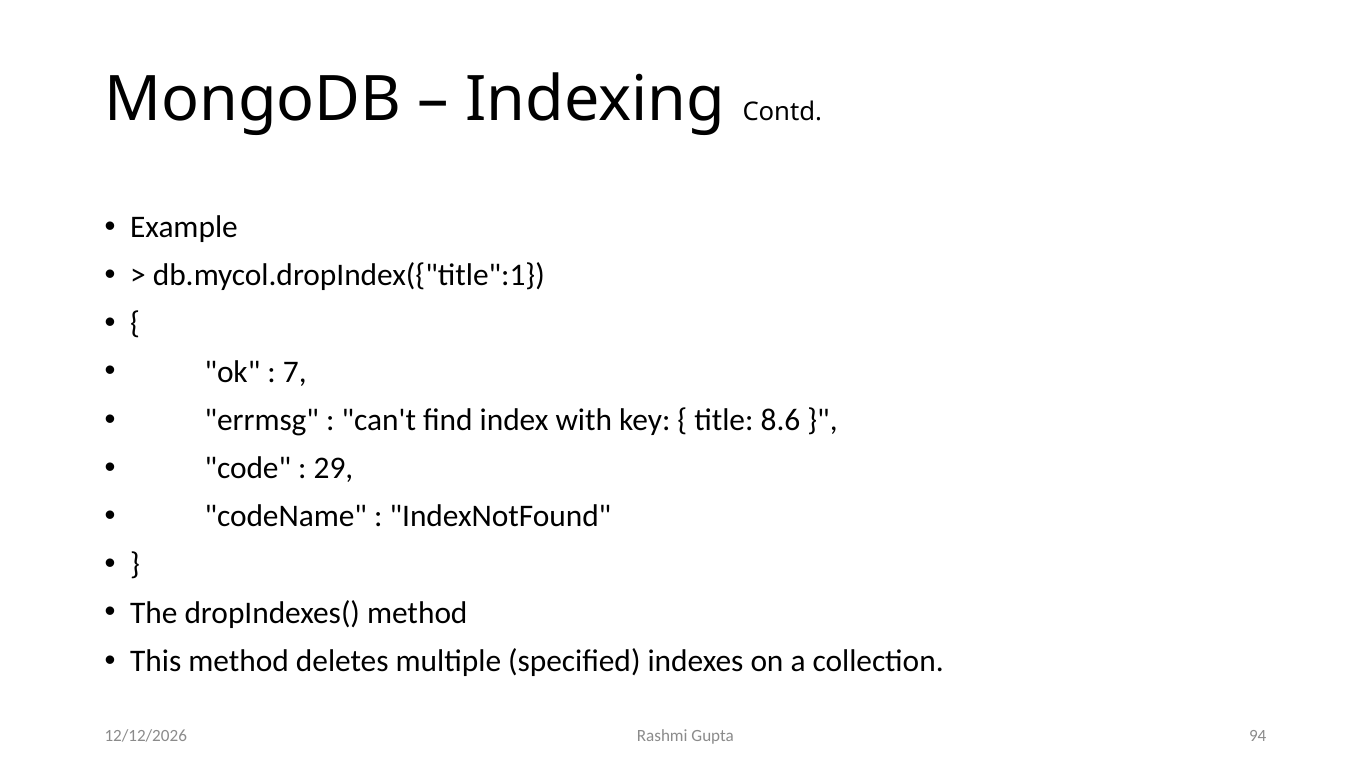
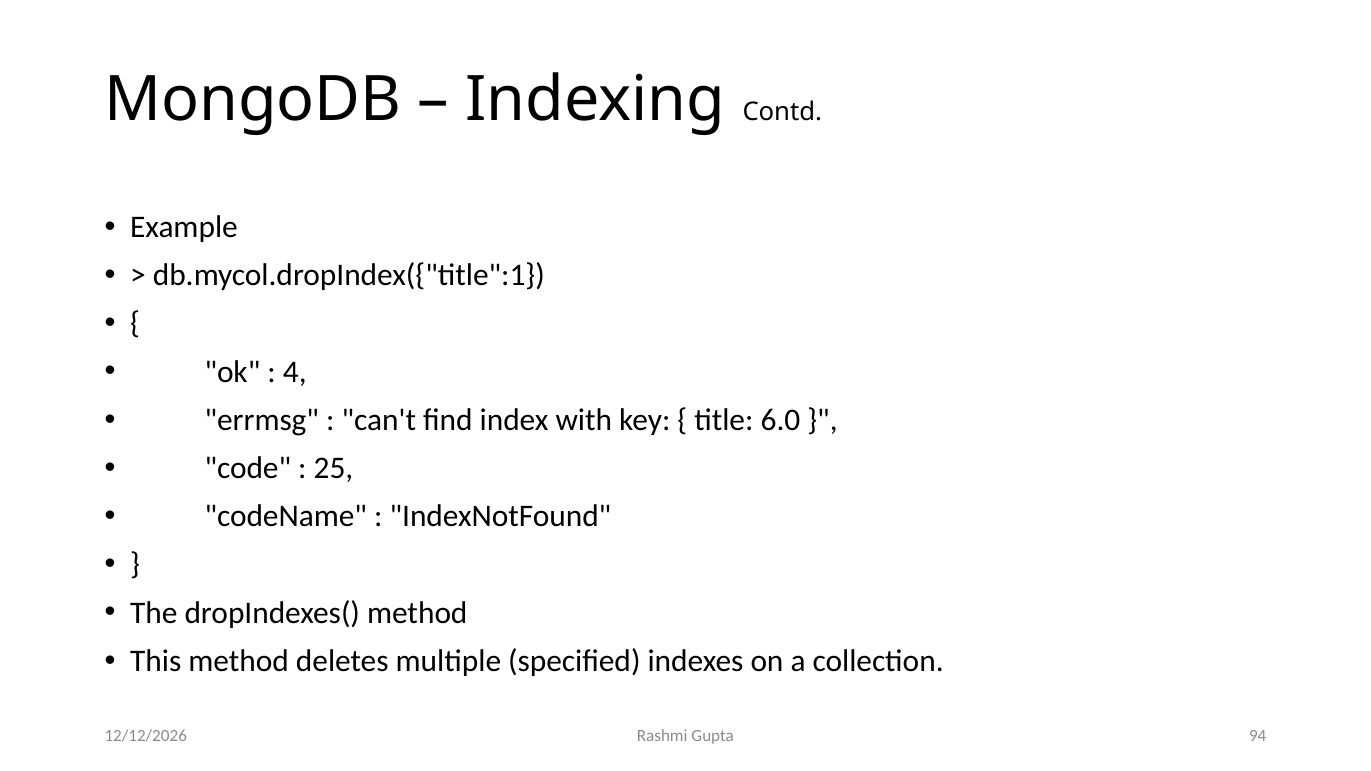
7: 7 -> 4 (295, 372)
8.6: 8.6 -> 6.0 (780, 420)
29: 29 -> 25 (333, 468)
